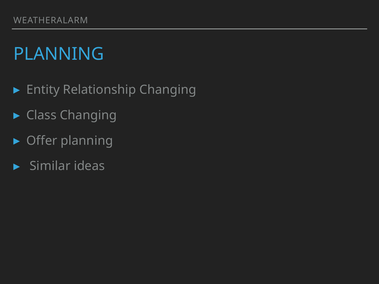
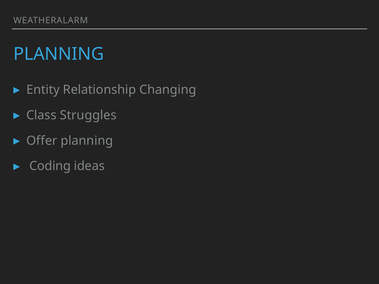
Class Changing: Changing -> Struggles (88, 115)
Similar: Similar -> Coding (50, 166)
